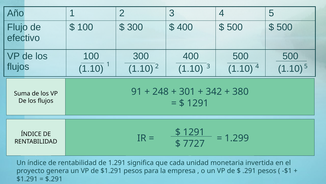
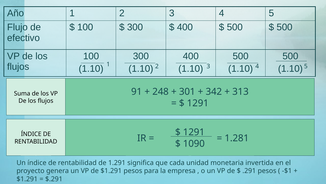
380: 380 -> 313 (240, 91)
1.299: 1.299 -> 1.281 (237, 138)
7727: 7727 -> 1090 (194, 143)
